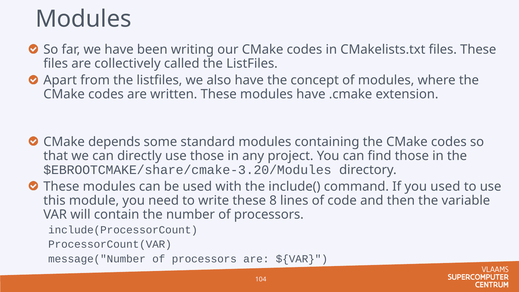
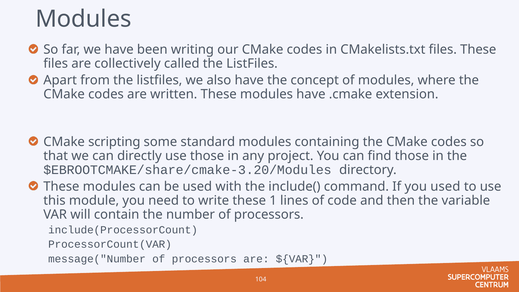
depends: depends -> scripting (114, 142)
8: 8 -> 1 (273, 200)
